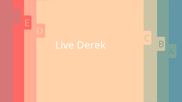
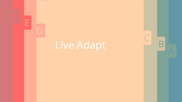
Derek: Derek -> Adapt (91, 45)
